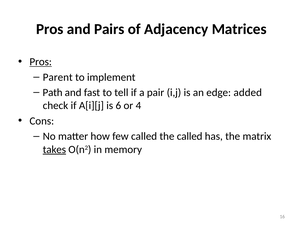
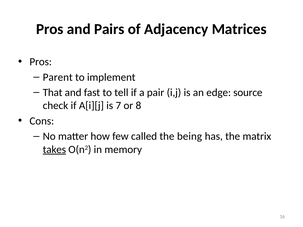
Pros underline: present -> none (41, 62)
Path: Path -> That (53, 93)
added: added -> source (248, 93)
6: 6 -> 7 (118, 106)
4: 4 -> 8 (138, 106)
the called: called -> being (190, 136)
